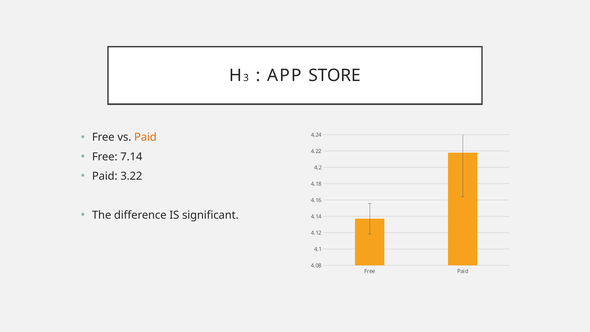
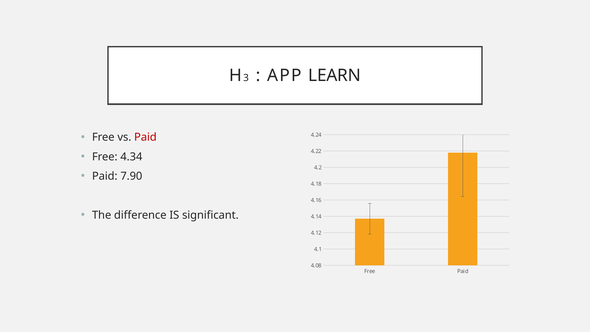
STORE: STORE -> LEARN (335, 75)
Paid colour: orange -> red (145, 137)
7.14: 7.14 -> 4.34 (131, 157)
3.22: 3.22 -> 7.90 (131, 176)
